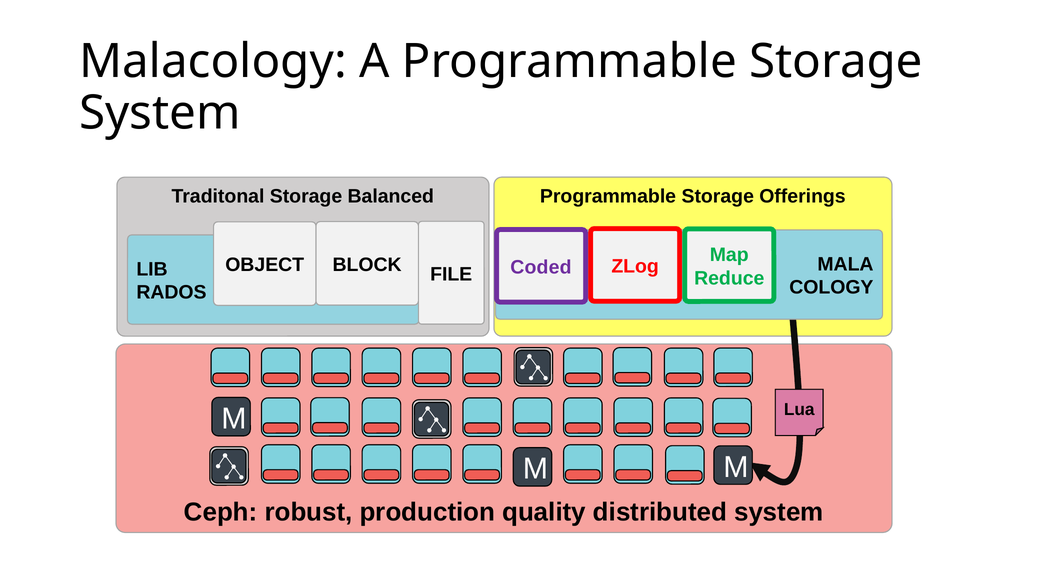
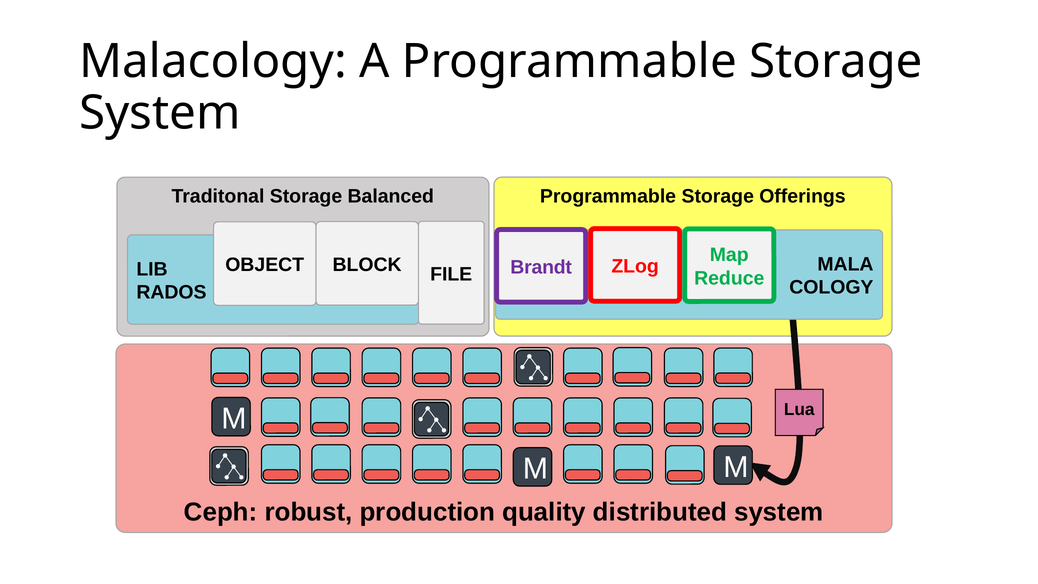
Coded: Coded -> Brandt (541, 267)
